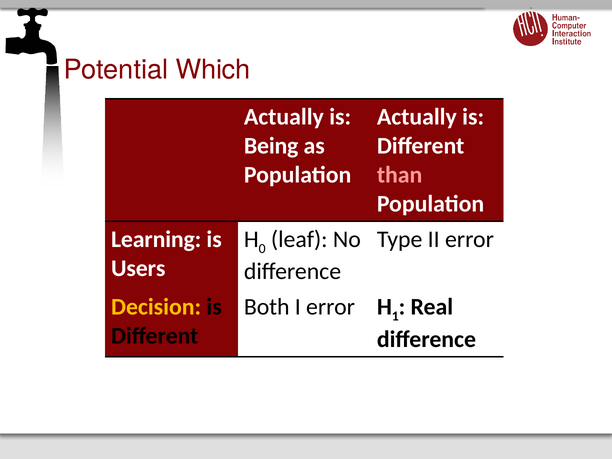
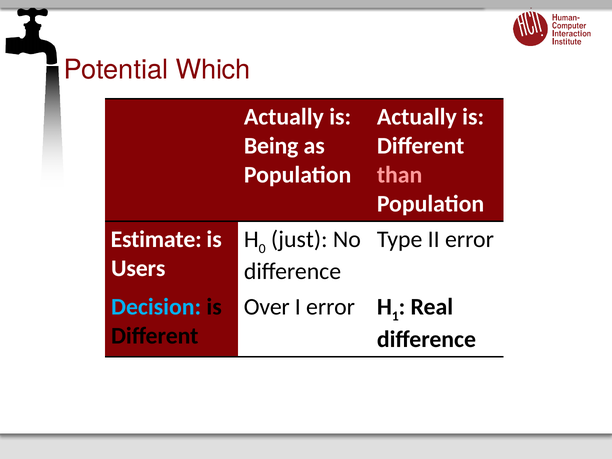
Learning: Learning -> Estimate (156, 239)
leaf: leaf -> just (299, 239)
Decision colour: yellow -> light blue (156, 307)
Both: Both -> Over (267, 307)
